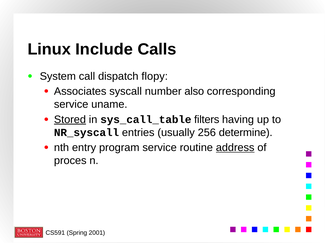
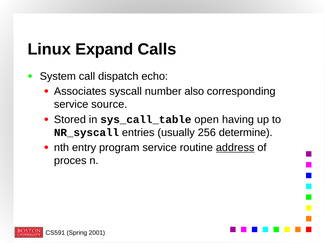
Include: Include -> Expand (104, 49)
flopy: flopy -> echo (155, 77)
uname: uname -> source (109, 105)
Stored underline: present -> none (70, 120)
filters: filters -> open (207, 120)
